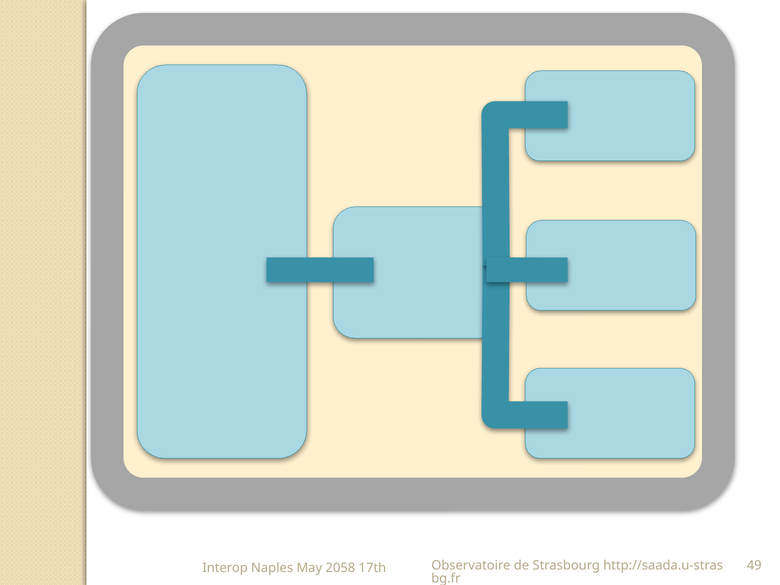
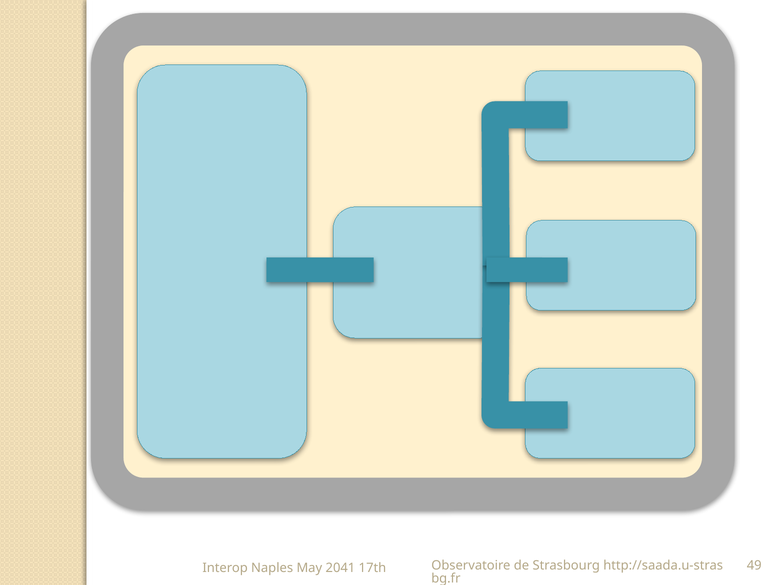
2058: 2058 -> 2041 (340, 568)
